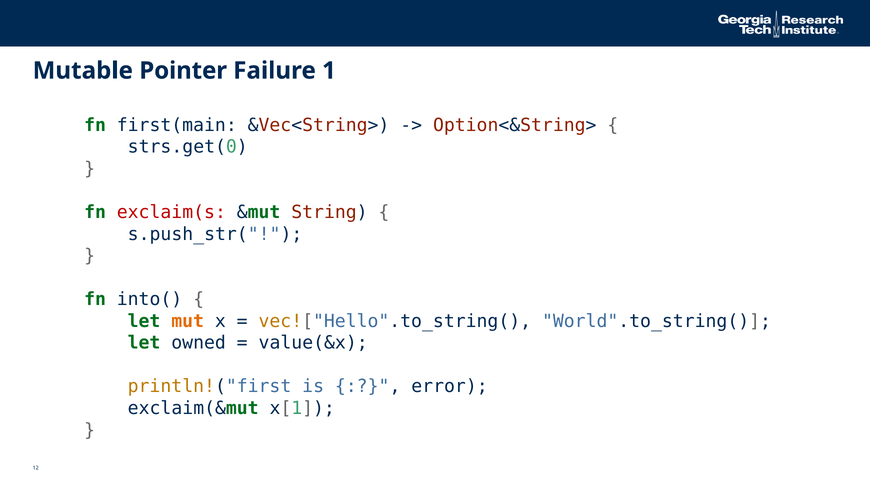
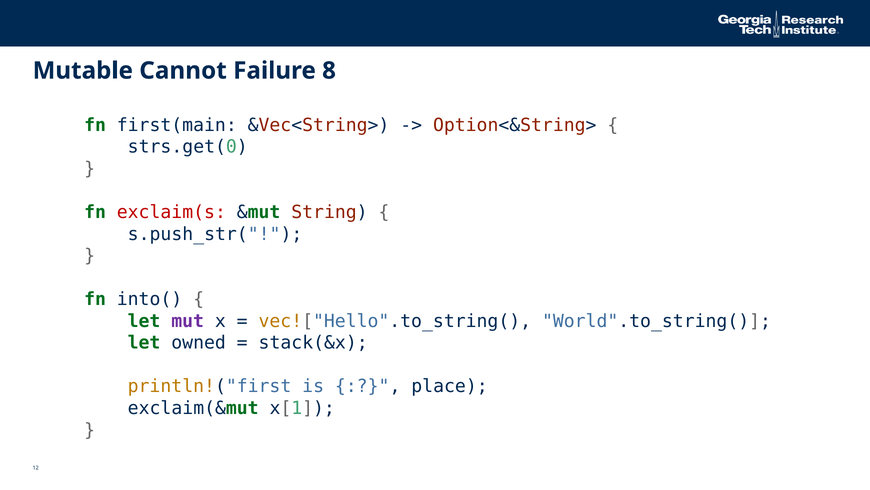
Pointer: Pointer -> Cannot (183, 71)
1: 1 -> 8 (329, 71)
mut colour: orange -> purple (188, 321)
value(&x: value(&x -> stack(&x (313, 343)
error: error -> place (450, 386)
